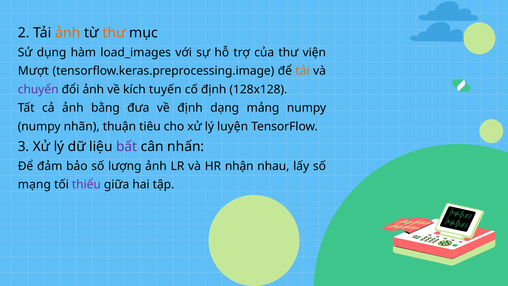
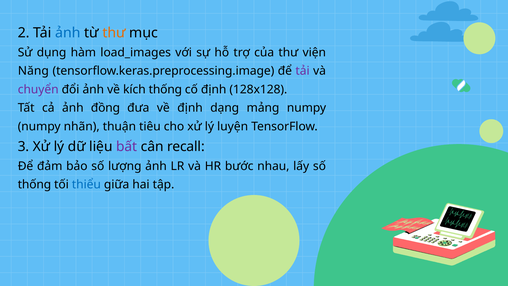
ảnh colour: orange -> blue (68, 33)
Mượt: Mượt -> Năng (33, 71)
tải colour: orange -> purple (303, 71)
kích tuyến: tuyến -> thống (165, 89)
bằng: bằng -> đồng (105, 108)
nhấn: nhấn -> recall (186, 147)
nhận: nhận -> bước (239, 166)
mạng: mạng -> thống (34, 184)
thiểu colour: purple -> blue (86, 184)
